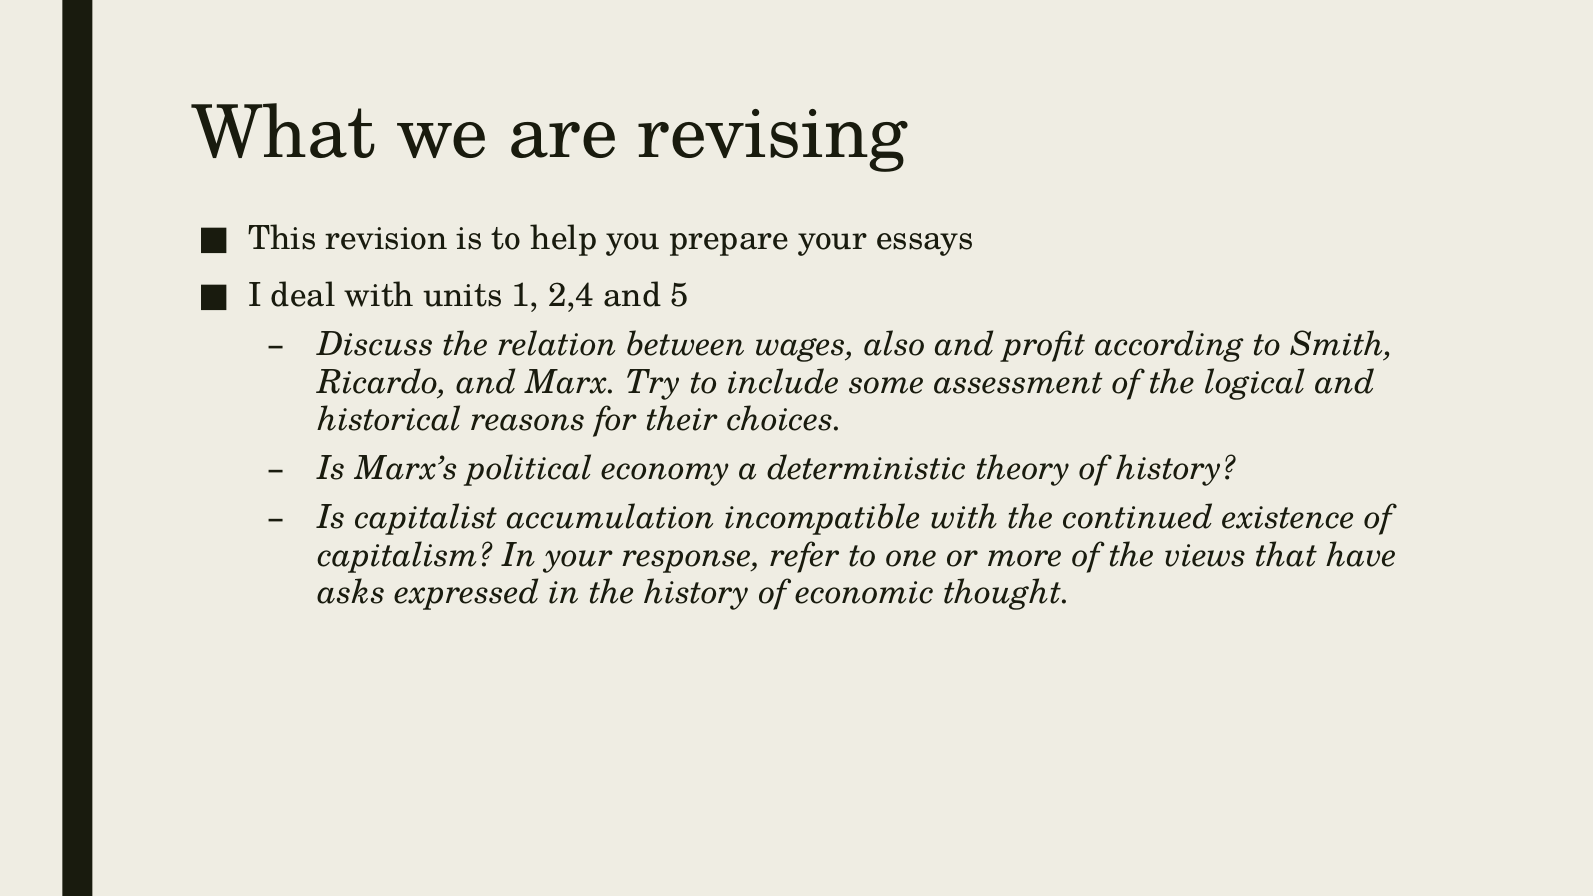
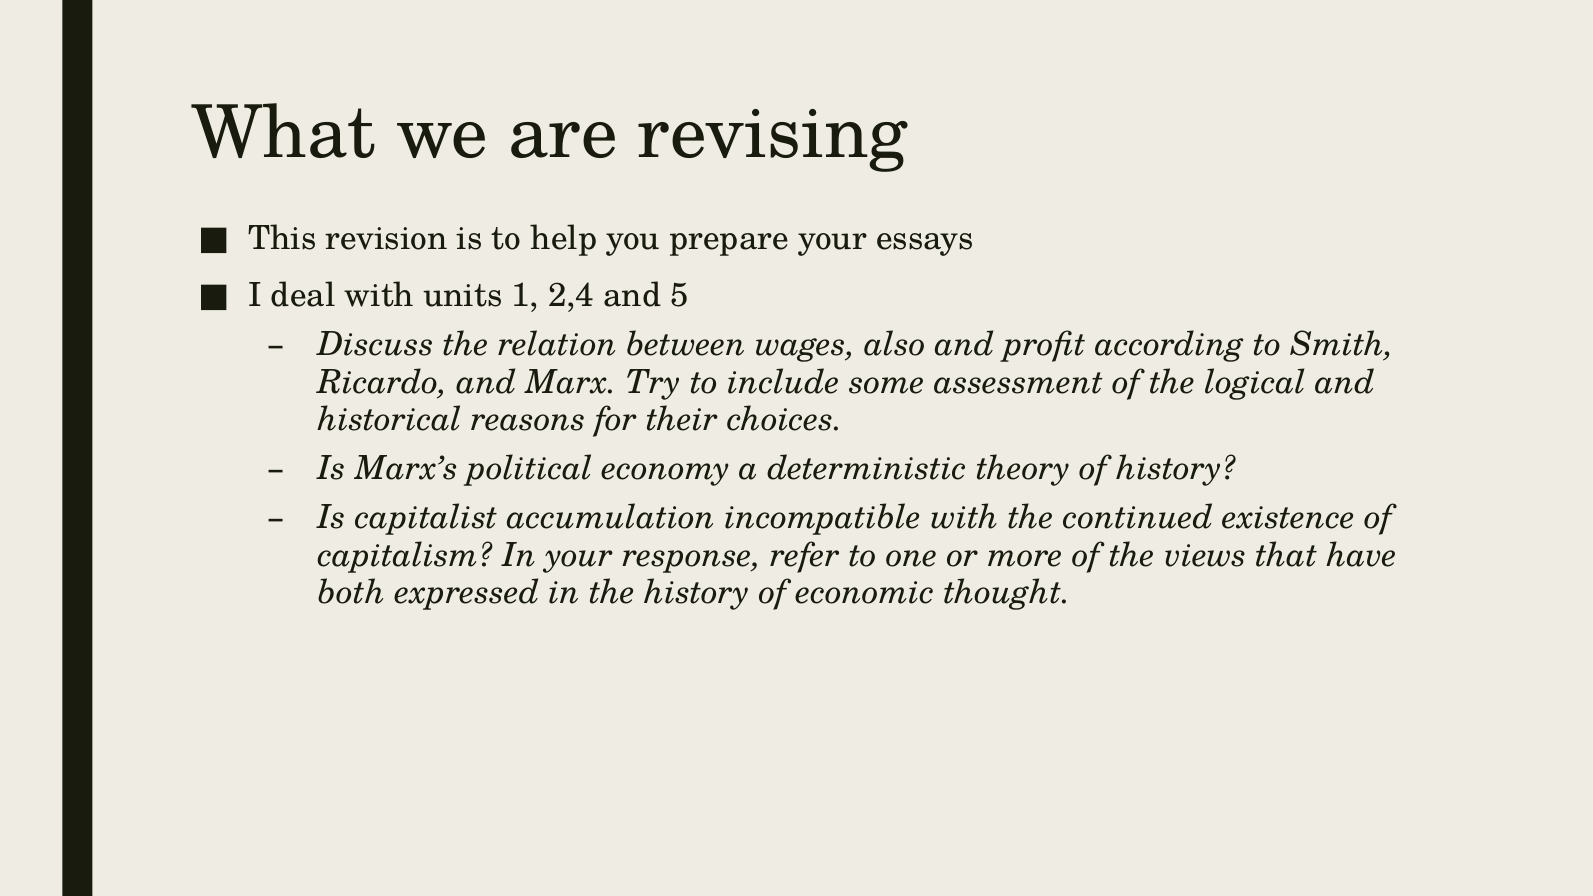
asks: asks -> both (352, 593)
